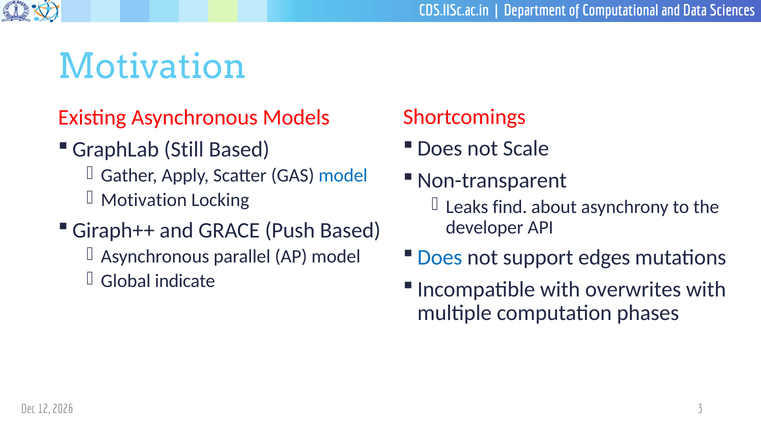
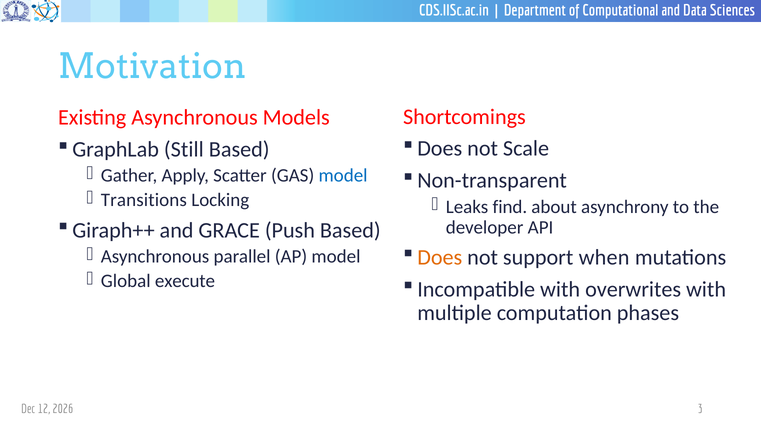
Motivation: Motivation -> Transitions (144, 200)
Does colour: blue -> orange (440, 257)
edges: edges -> when (604, 257)
indicate: indicate -> execute (185, 281)
